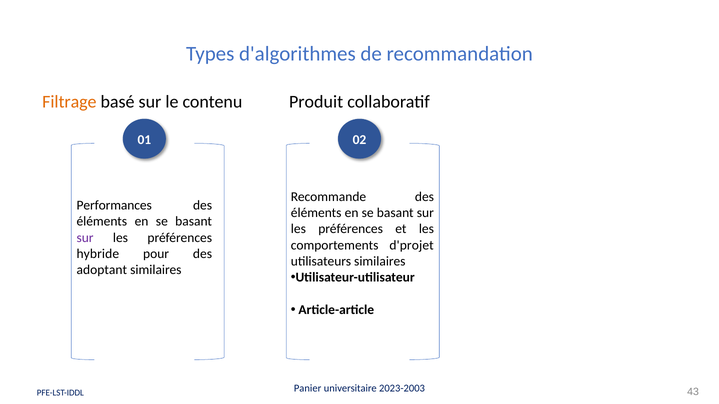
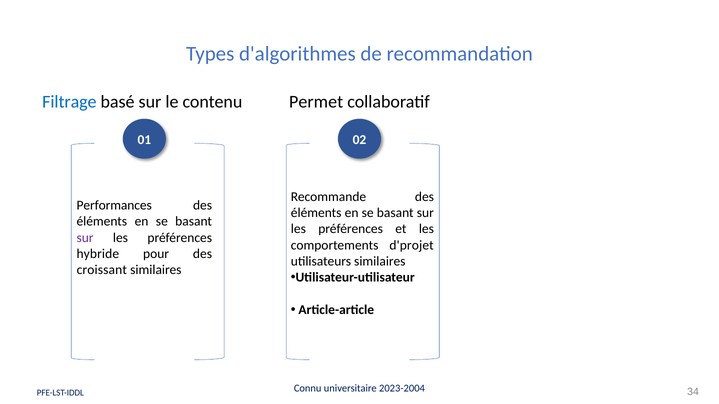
Filtrage colour: orange -> blue (69, 102)
Produit: Produit -> Permet (316, 102)
adoptant: adoptant -> croissant (102, 270)
Panier: Panier -> Connu (308, 389)
2023-2003: 2023-2003 -> 2023-2004 (402, 389)
43: 43 -> 34 (693, 392)
